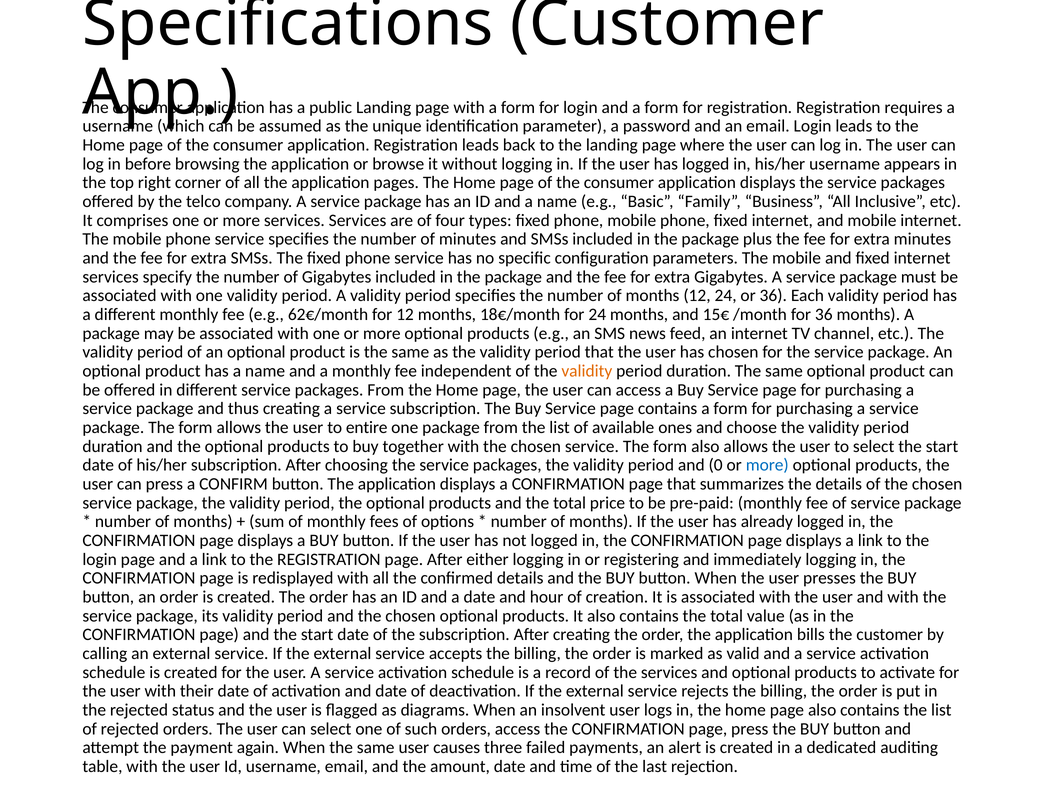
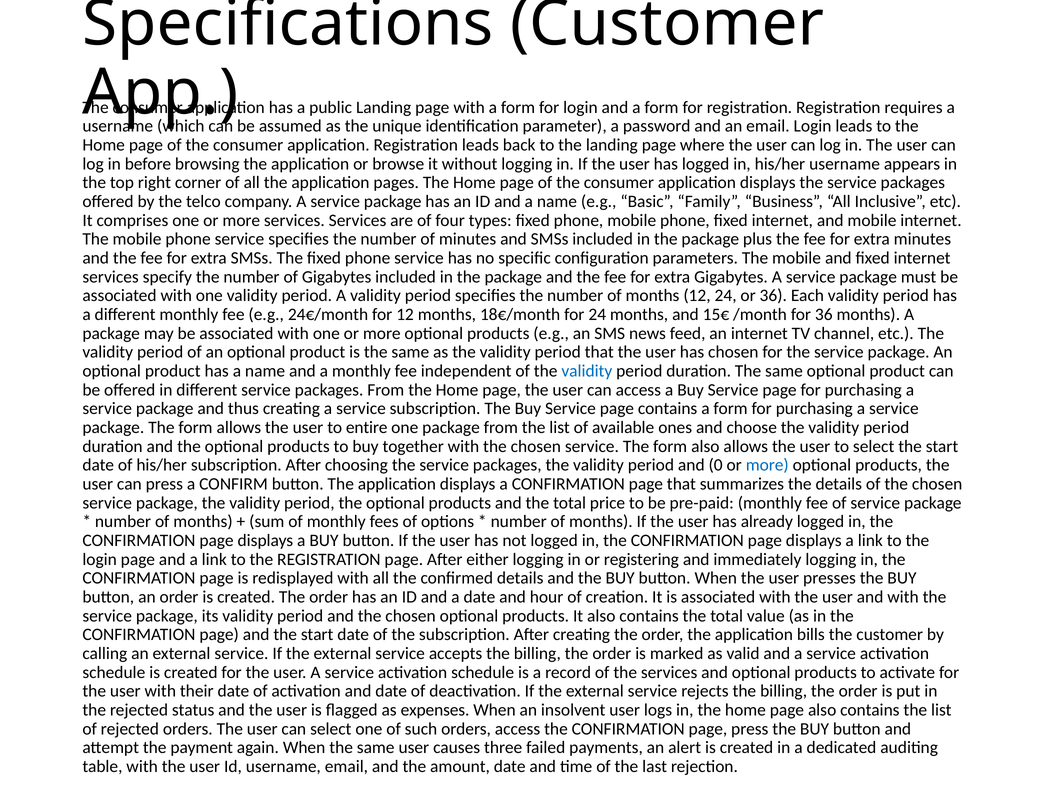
62€/month: 62€/month -> 24€/month (328, 315)
validity colour: orange -> blue (587, 371)
diagrams: diagrams -> expenses (435, 710)
